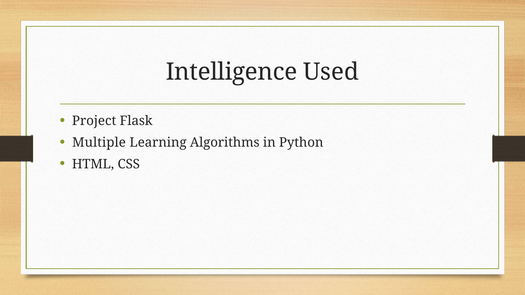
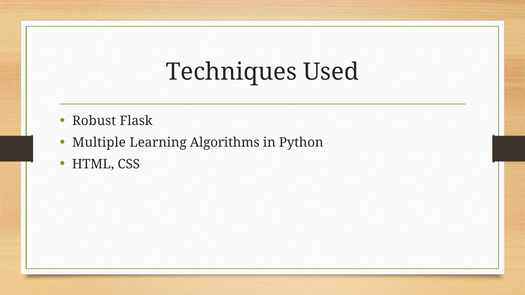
Intelligence: Intelligence -> Techniques (231, 72)
Project: Project -> Robust (94, 121)
